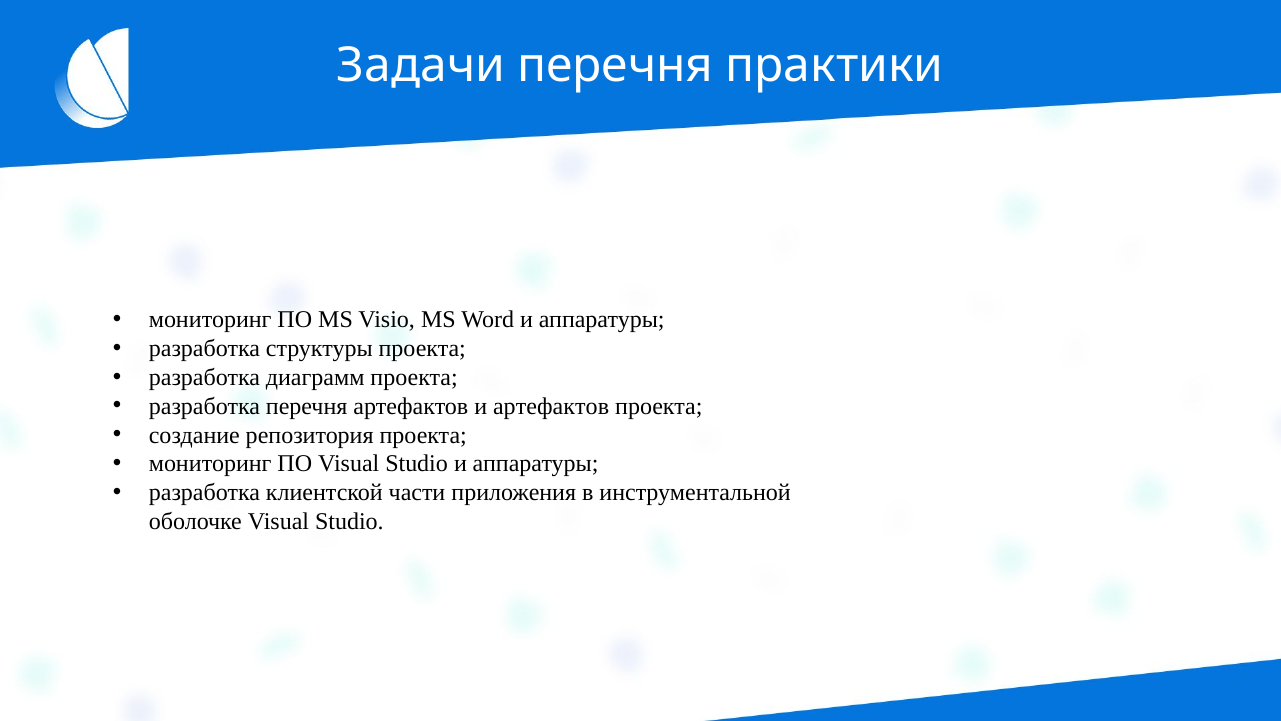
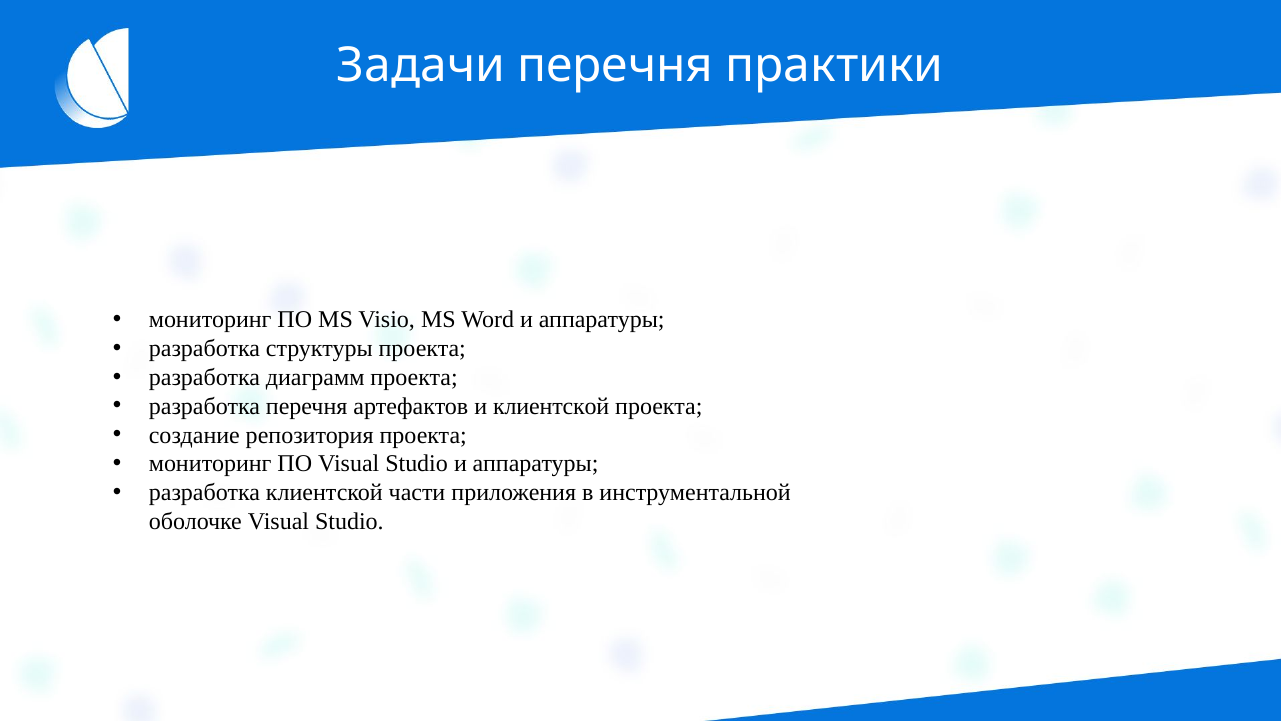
и артефактов: артефактов -> клиентской (551, 406)
